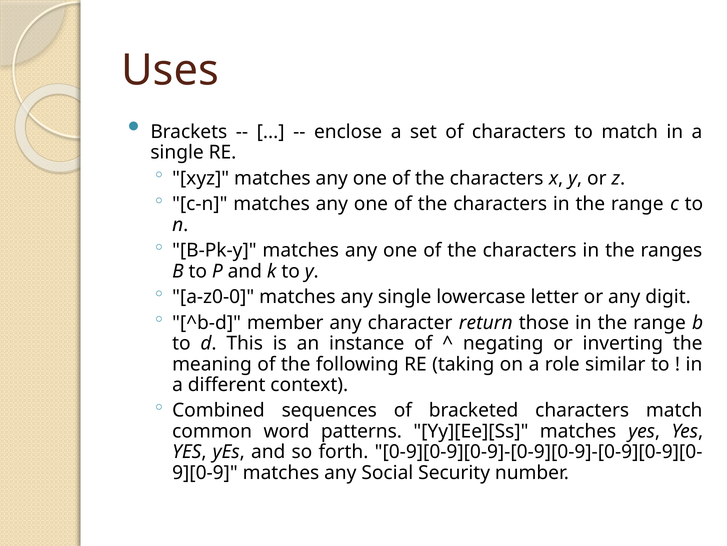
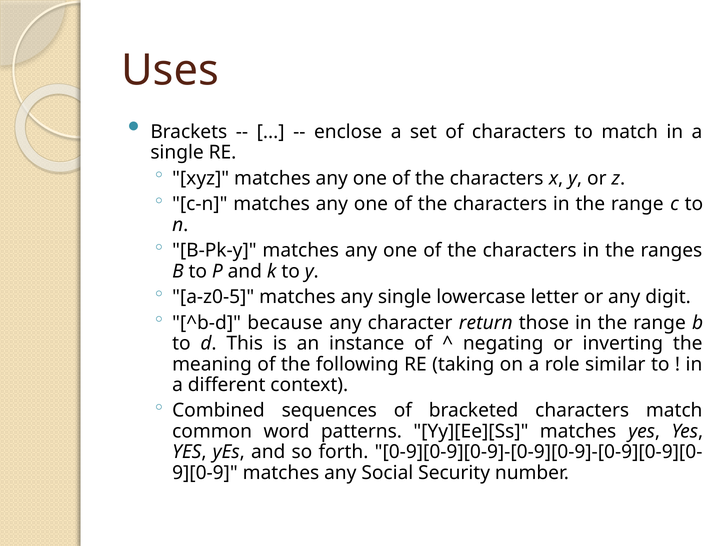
a-z0-0: a-z0-0 -> a-z0-5 (213, 297)
member: member -> because (285, 322)
